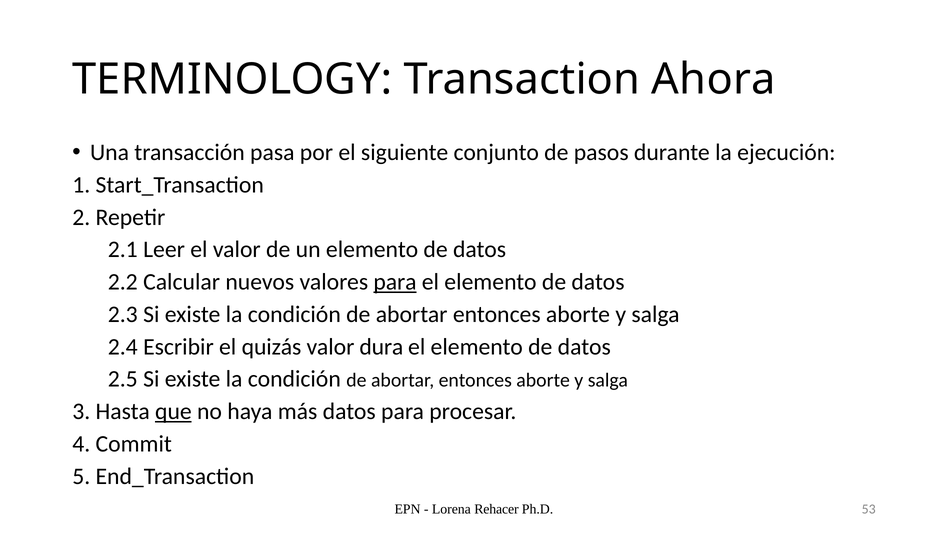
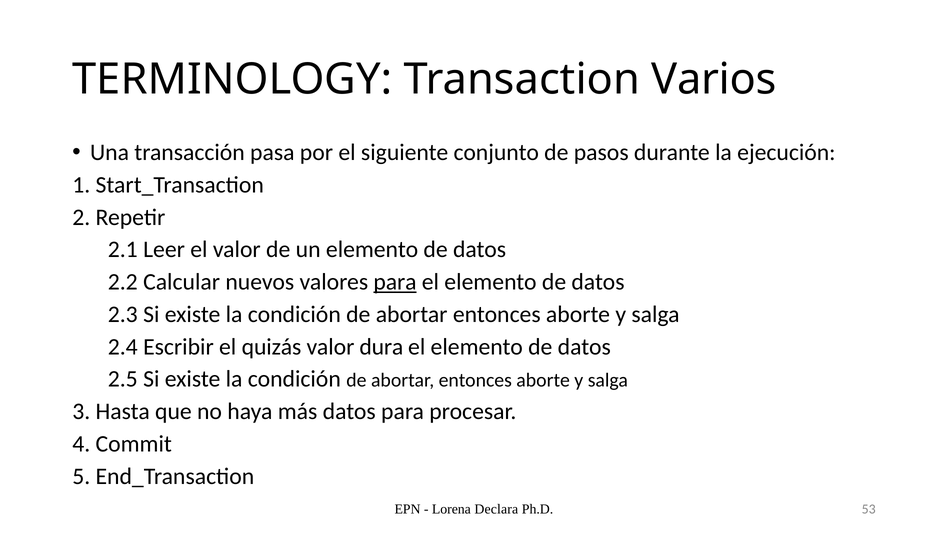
Ahora: Ahora -> Varios (714, 80)
que underline: present -> none (173, 412)
Rehacer: Rehacer -> Declara (496, 509)
